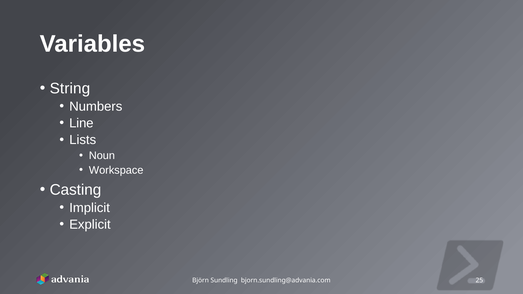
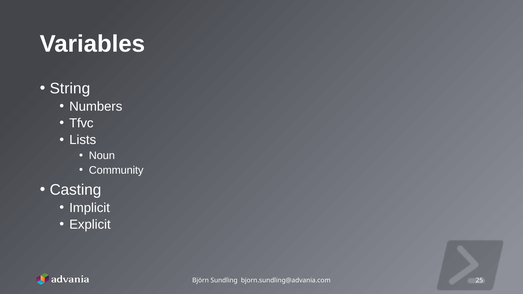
Line: Line -> Tfvc (81, 123)
Workspace: Workspace -> Community (116, 170)
